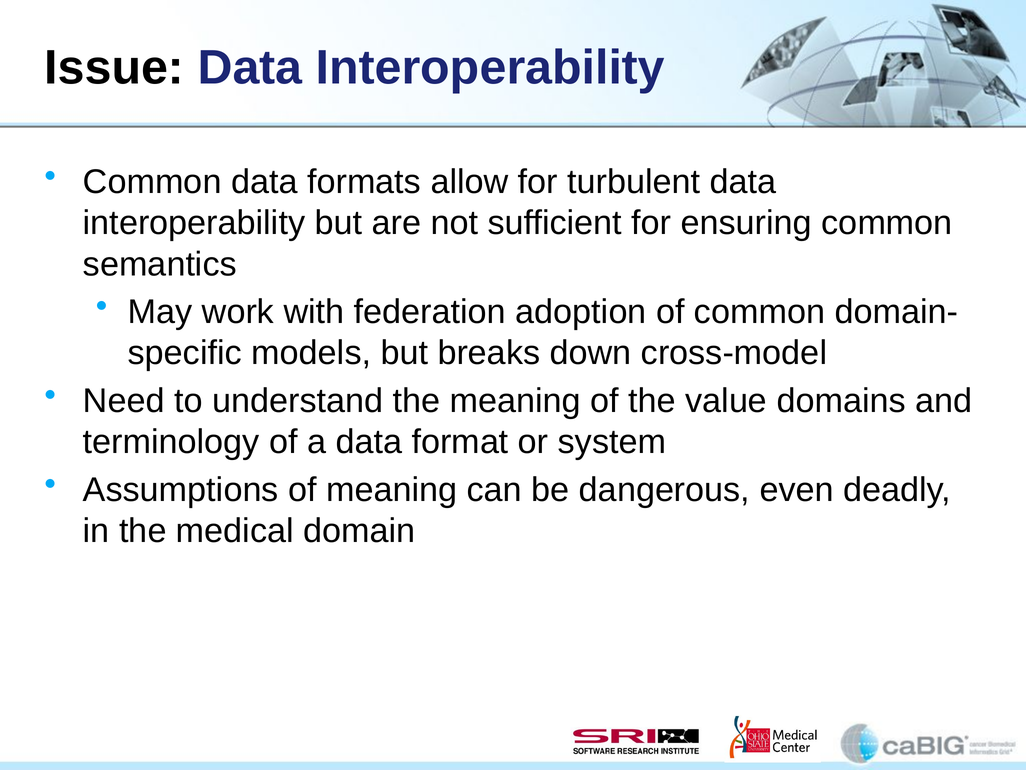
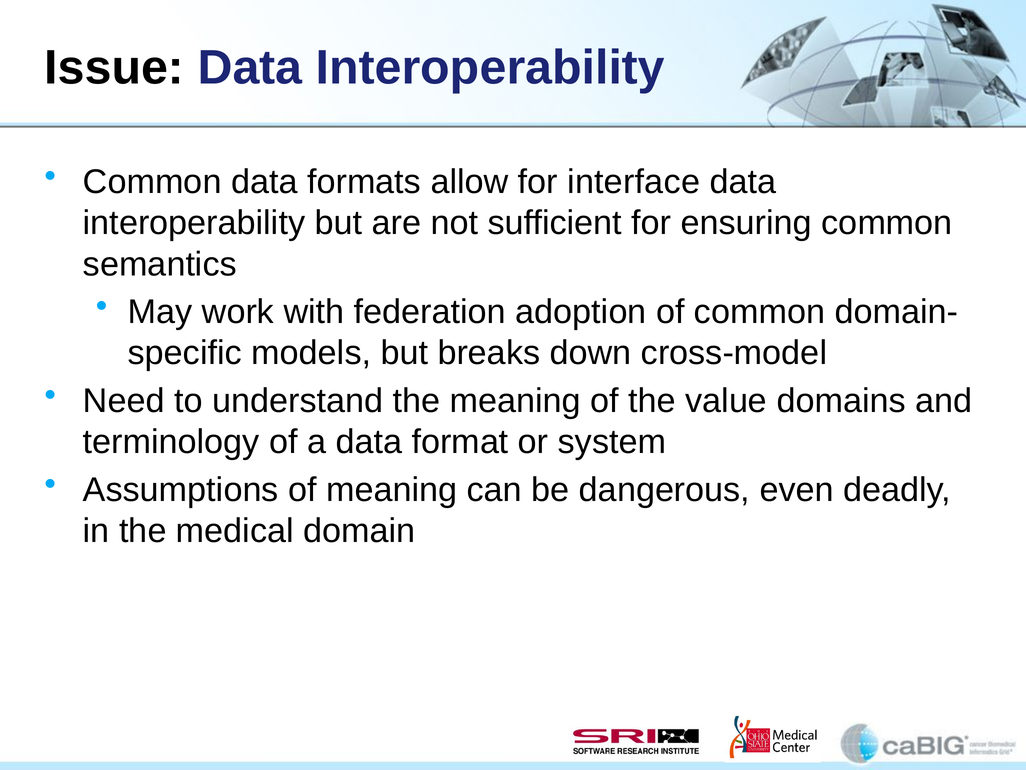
turbulent: turbulent -> interface (634, 182)
